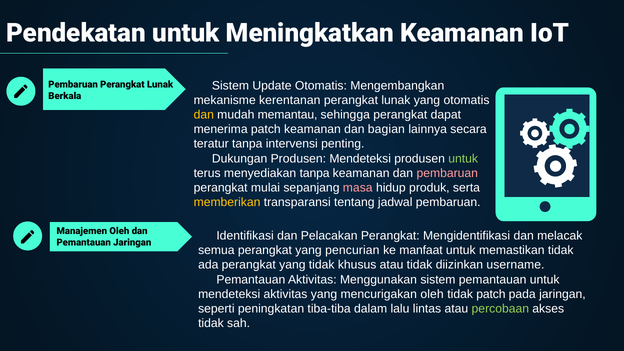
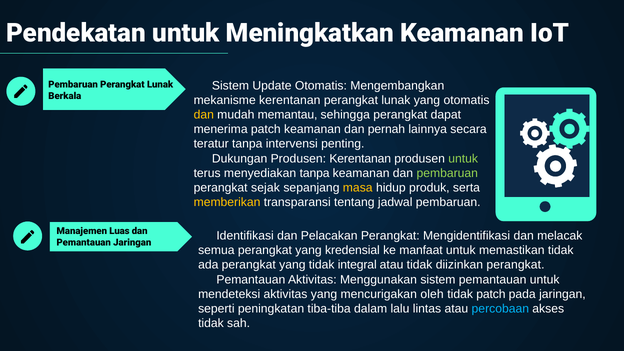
bagian: bagian -> pernah (386, 129)
Produsen Mendeteksi: Mendeteksi -> Kerentanan (360, 159)
pembaruan colour: pink -> light green (447, 173)
mulai: mulai -> sejak (265, 188)
masa colour: pink -> yellow (358, 188)
Manajemen Oleh: Oleh -> Luas (119, 231)
pencurian: pencurian -> kredensial (352, 250)
khusus: khusus -> integral (357, 265)
diizinkan username: username -> perangkat (515, 265)
percobaan colour: light green -> light blue (500, 309)
